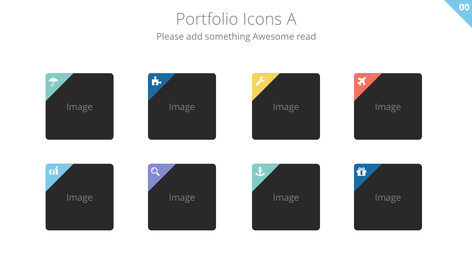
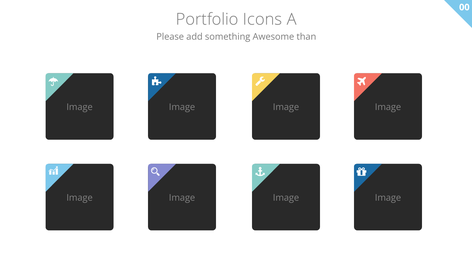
read: read -> than (306, 37)
